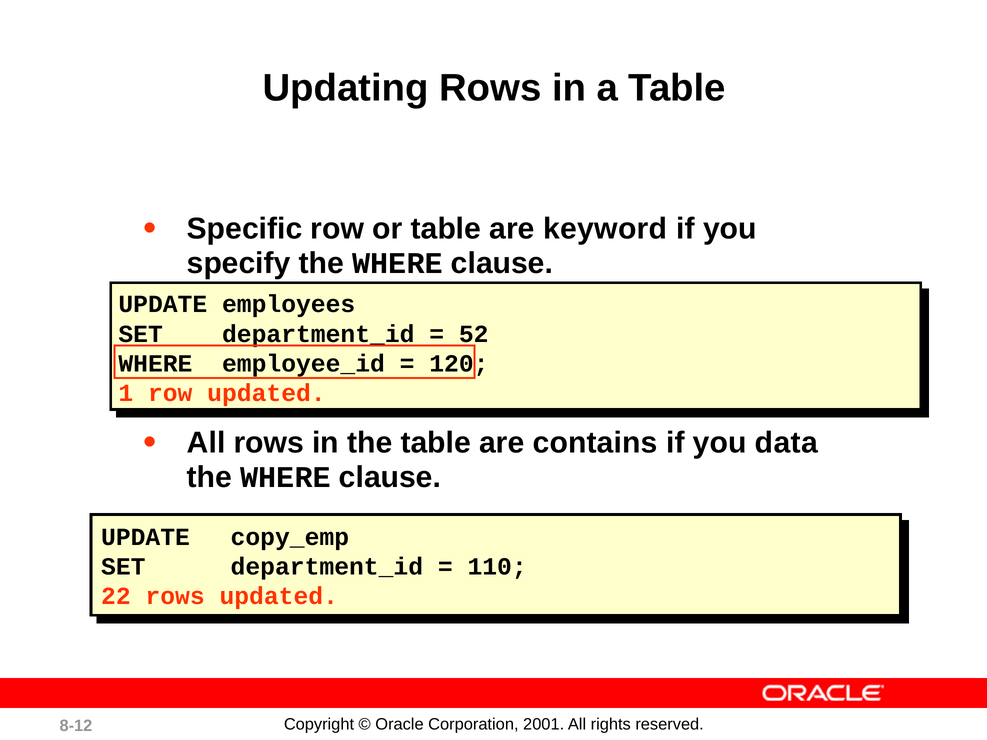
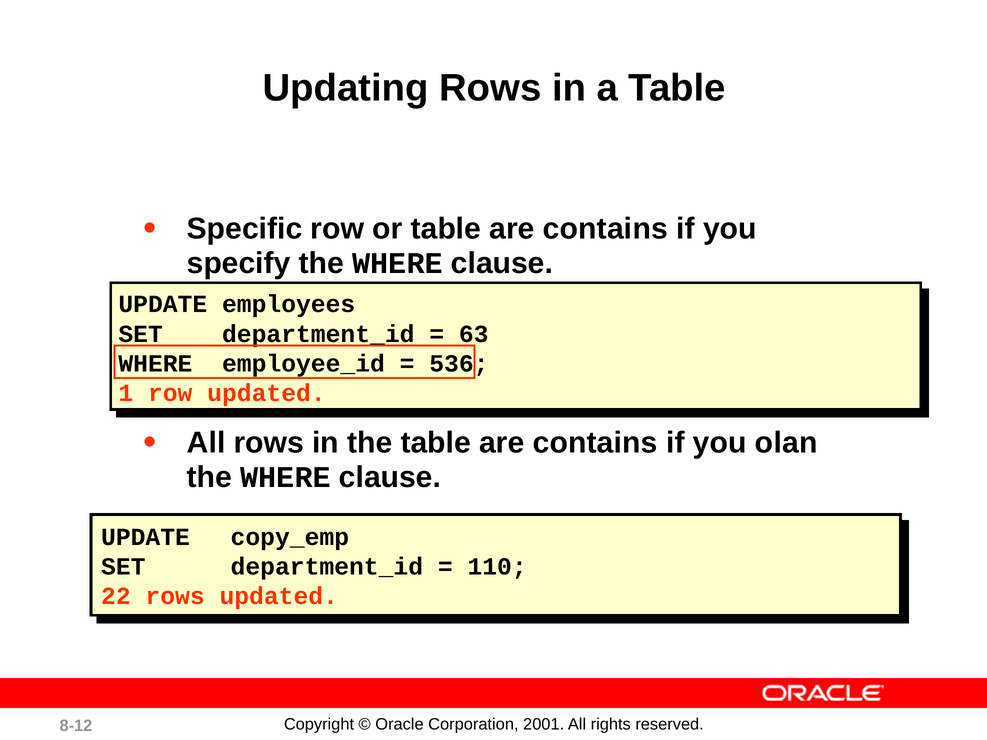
keyword: keyword -> contains (605, 229)
52: 52 -> 63 (474, 334)
120: 120 -> 536 (459, 364)
data: data -> olan (786, 443)
